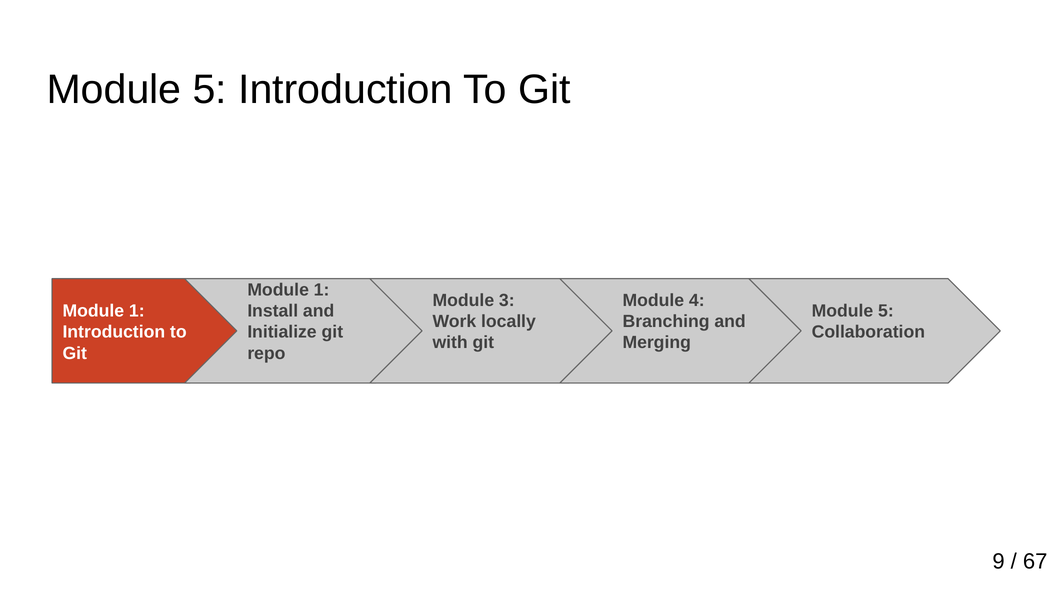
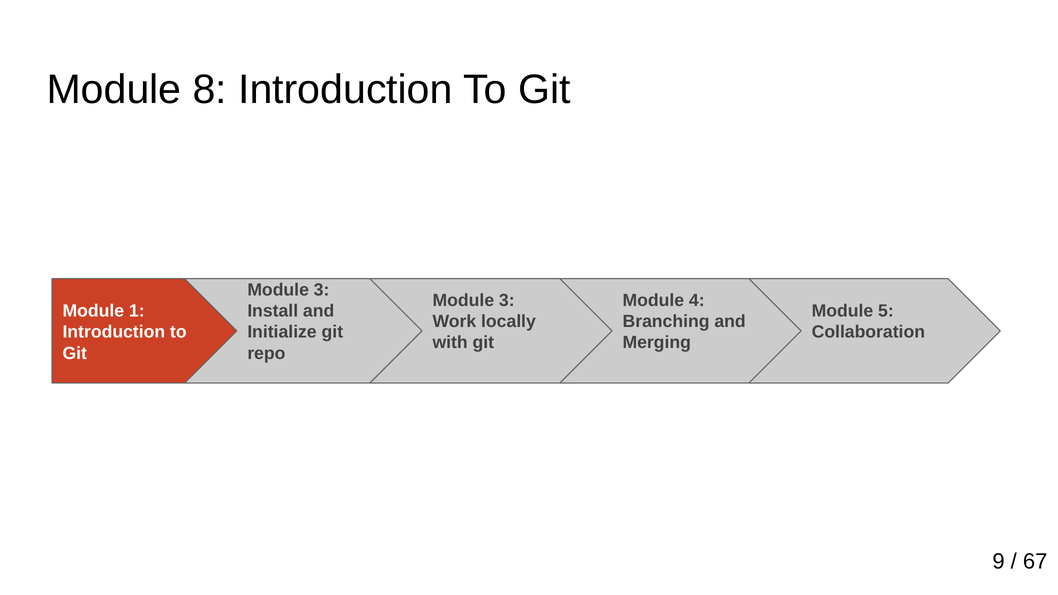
5: 5 -> 8 (210, 90)
1: 1 -> 3 (322, 290)
